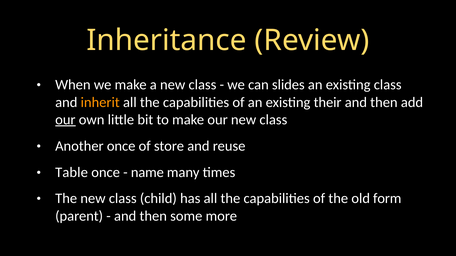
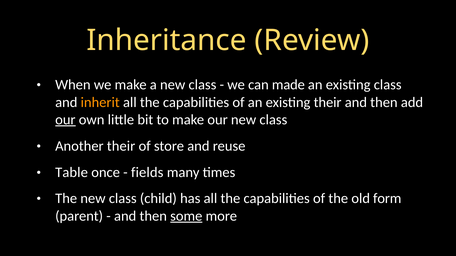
slides: slides -> made (288, 85)
Another once: once -> their (121, 146)
name: name -> fields (147, 173)
some underline: none -> present (186, 216)
